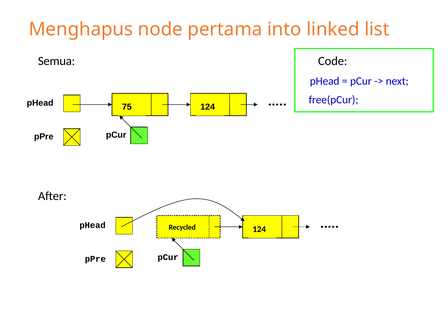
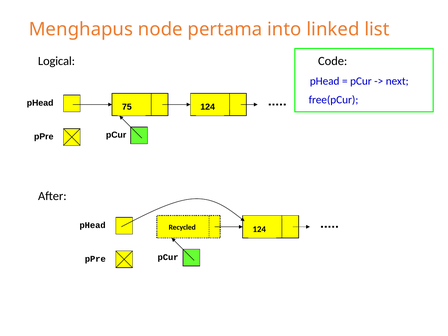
Semua: Semua -> Logical (56, 61)
